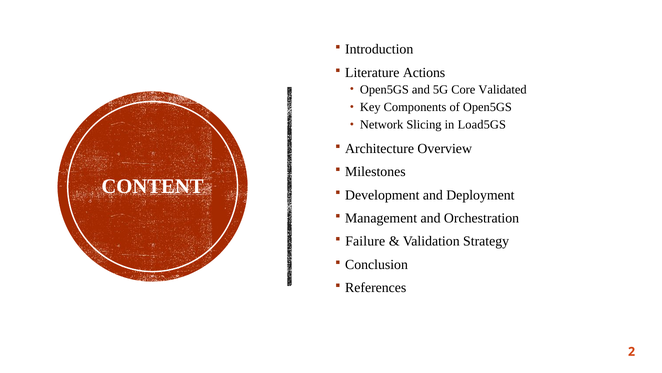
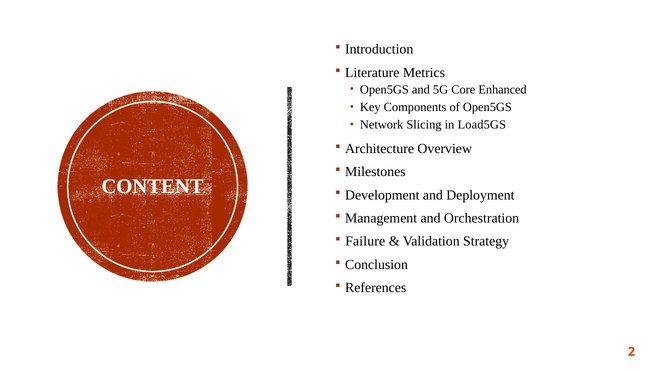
Actions: Actions -> Metrics (424, 72)
Validated: Validated -> Enhanced (503, 89)
